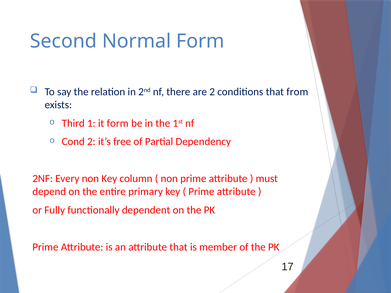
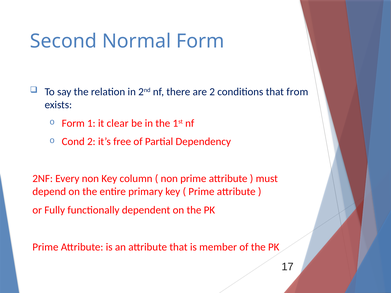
Third: Third -> Form (73, 123)
it form: form -> clear (118, 123)
